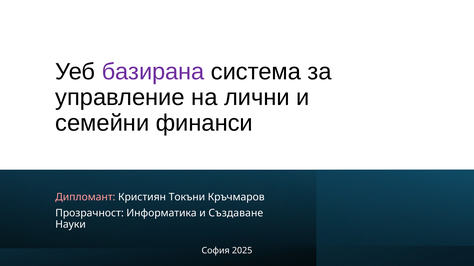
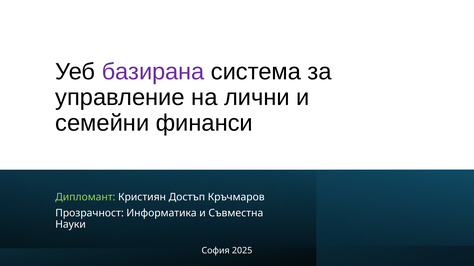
Дипломант colour: pink -> light green (85, 198)
Токъни: Токъни -> Достъп (187, 198)
Създаване: Създаване -> Съвместна (236, 214)
